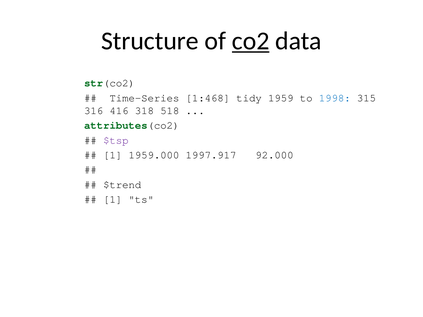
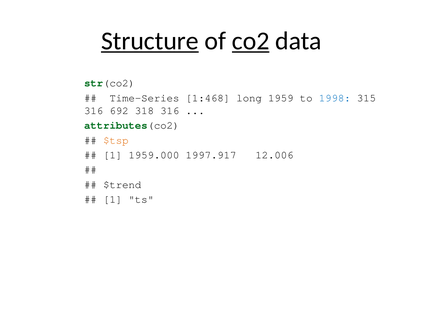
Structure underline: none -> present (150, 41)
tidy: tidy -> long (249, 98)
416: 416 -> 692 (119, 111)
318 518: 518 -> 316 (170, 111)
$tsp colour: purple -> orange (116, 140)
92.000: 92.000 -> 12.006 (274, 155)
